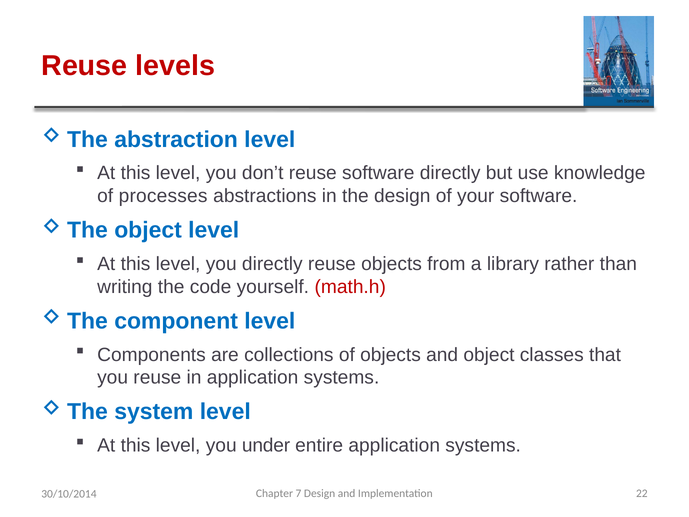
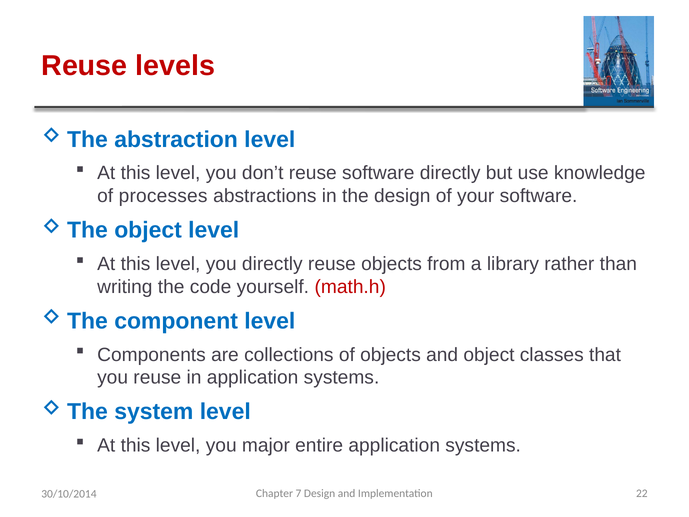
under: under -> major (266, 445)
